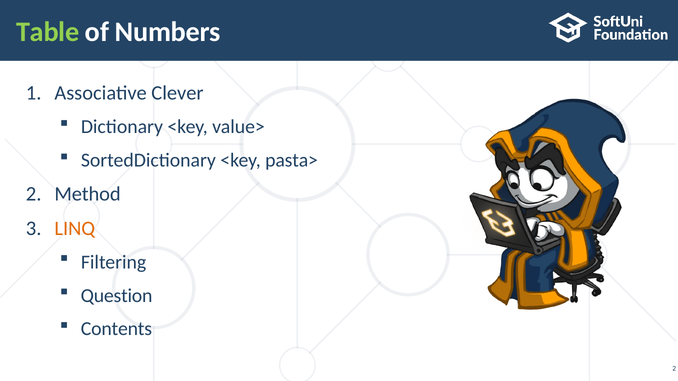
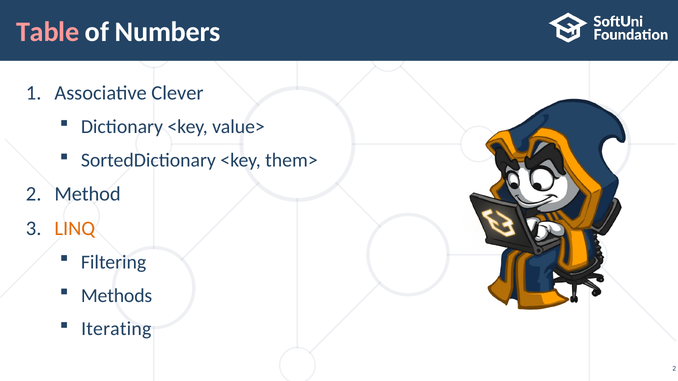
Table colour: light green -> pink (48, 32)
pasta>: pasta> -> them> (291, 160)
Question: Question -> Methods (117, 296)
Contents: Contents -> Iterating (116, 329)
